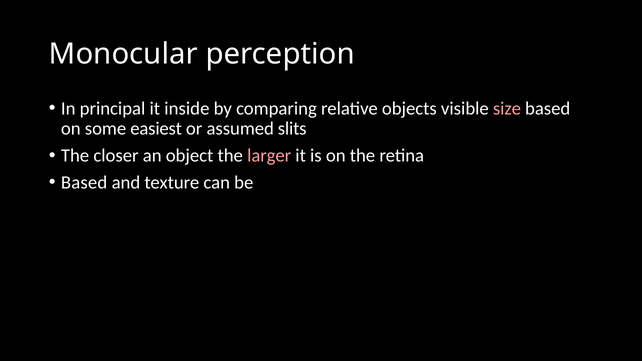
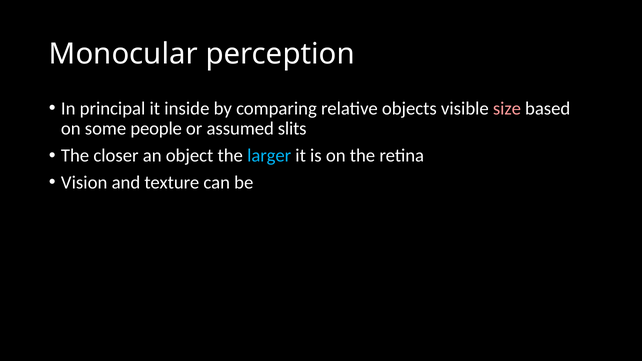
easiest: easiest -> people (156, 129)
larger colour: pink -> light blue (269, 156)
Based: Based -> Vision (84, 183)
